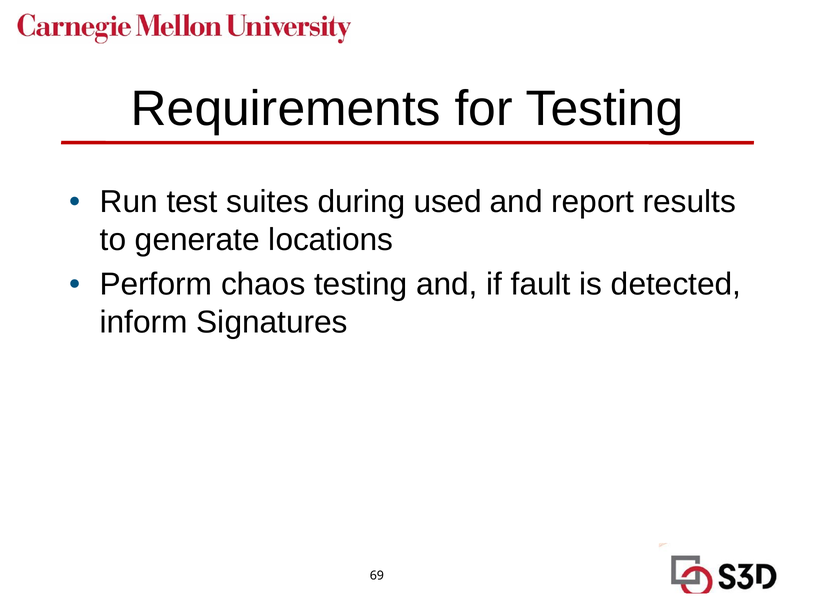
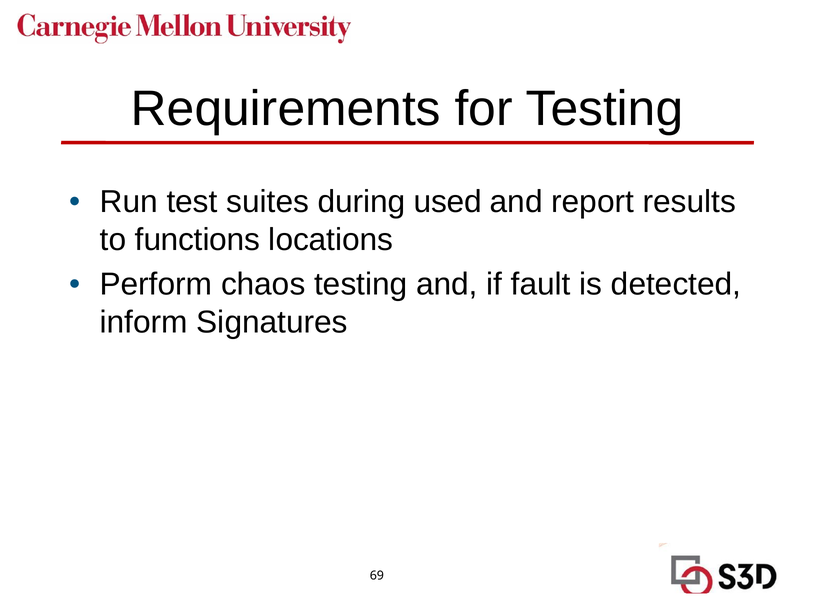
generate: generate -> functions (197, 240)
